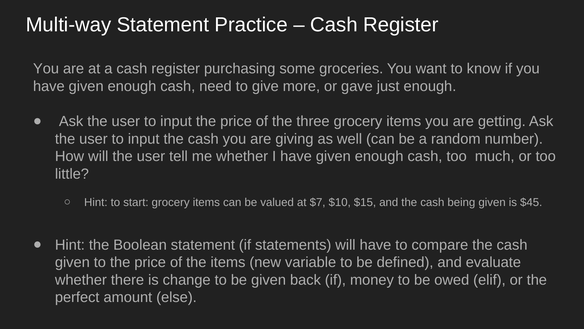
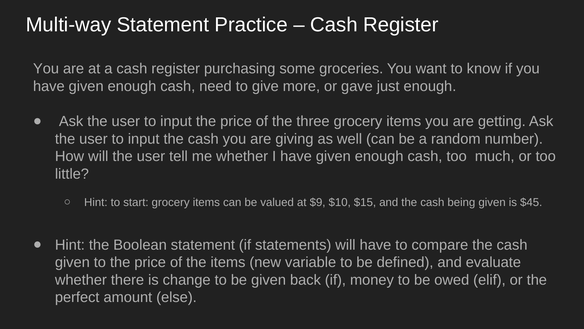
$7: $7 -> $9 (318, 202)
